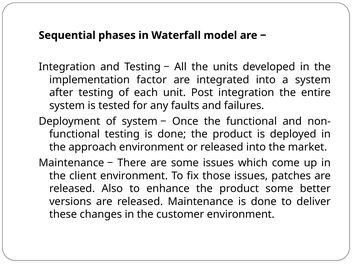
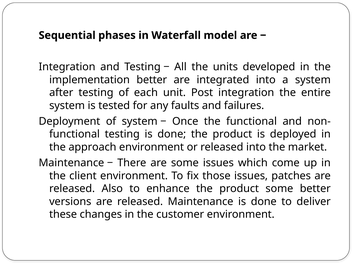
implementation factor: factor -> better (152, 80)
